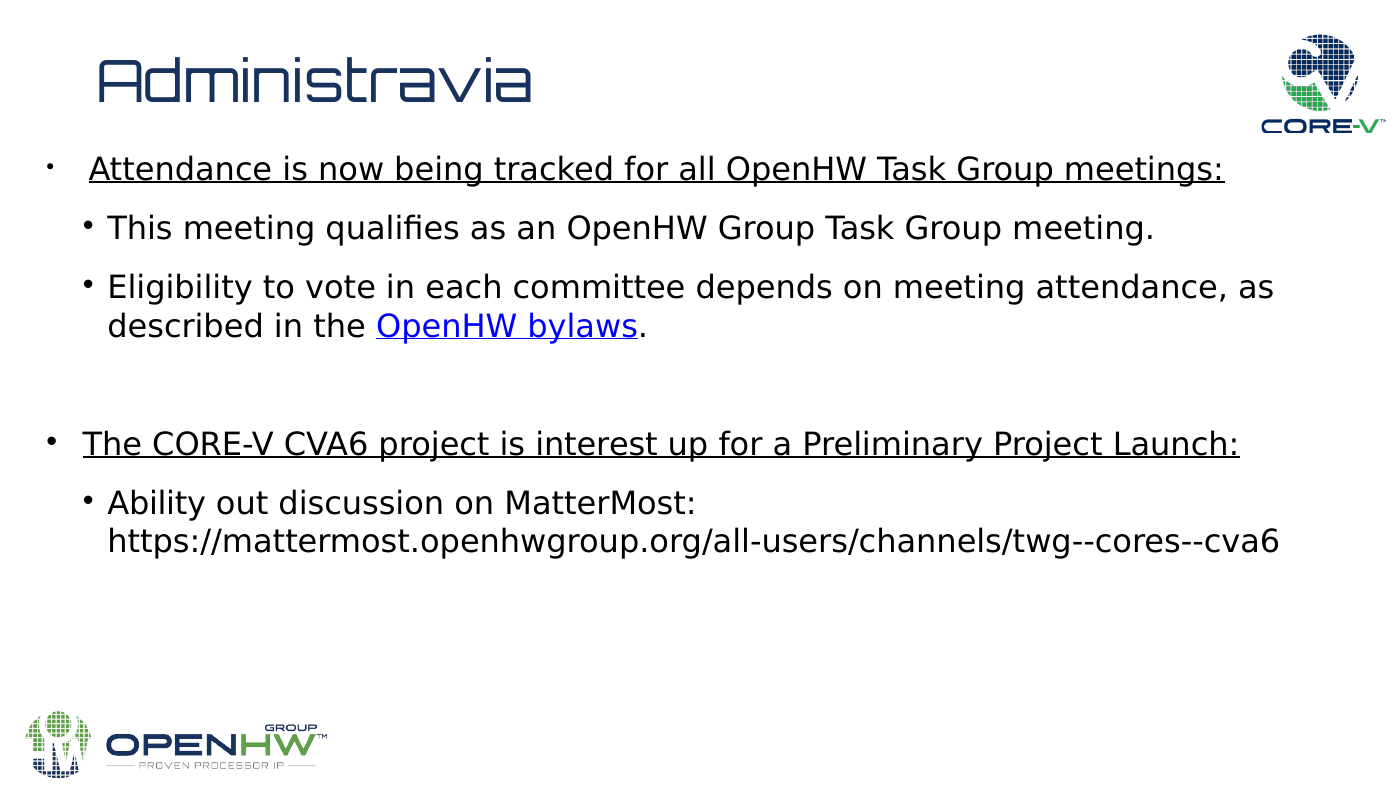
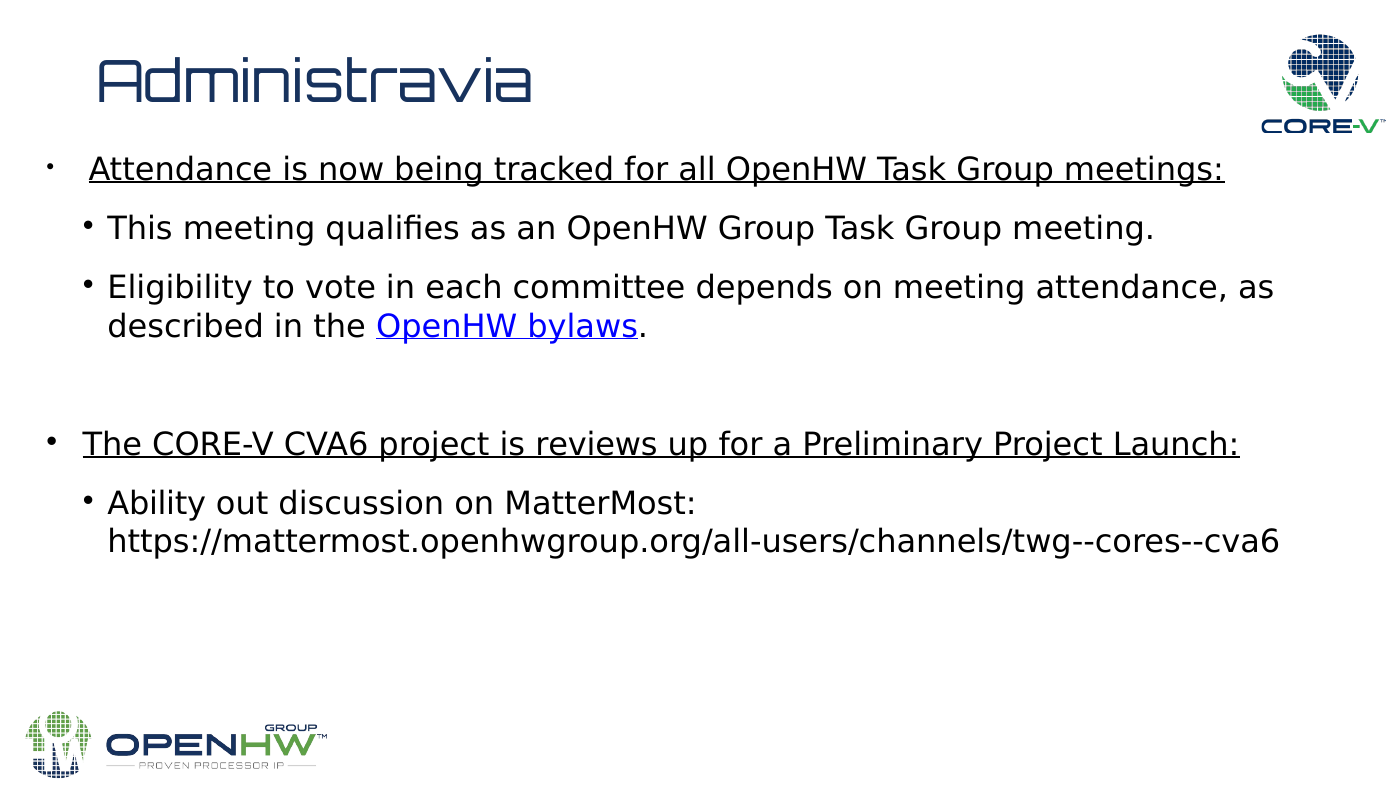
interest: interest -> reviews (596, 445)
